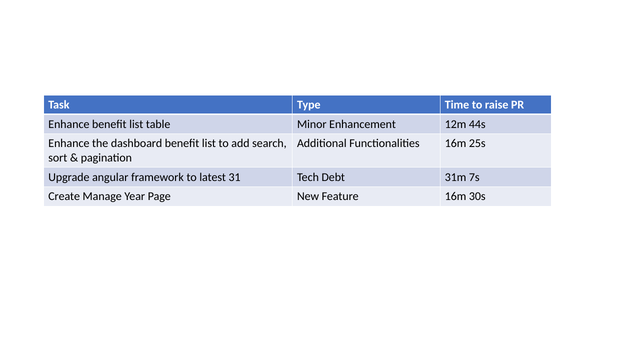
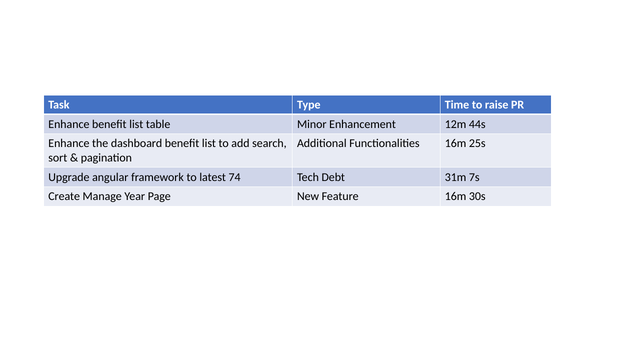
31: 31 -> 74 (235, 177)
